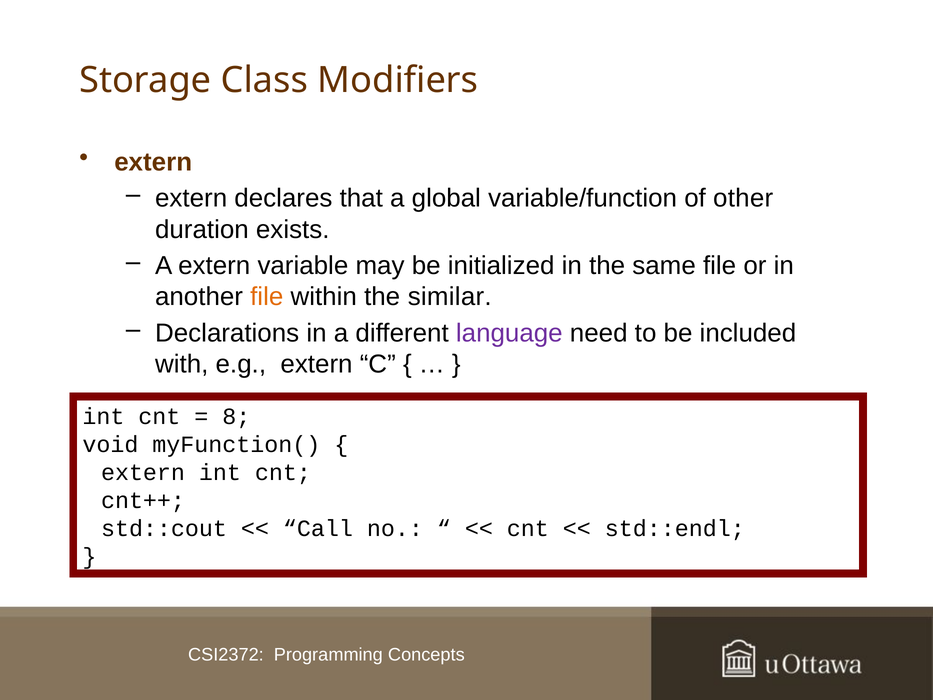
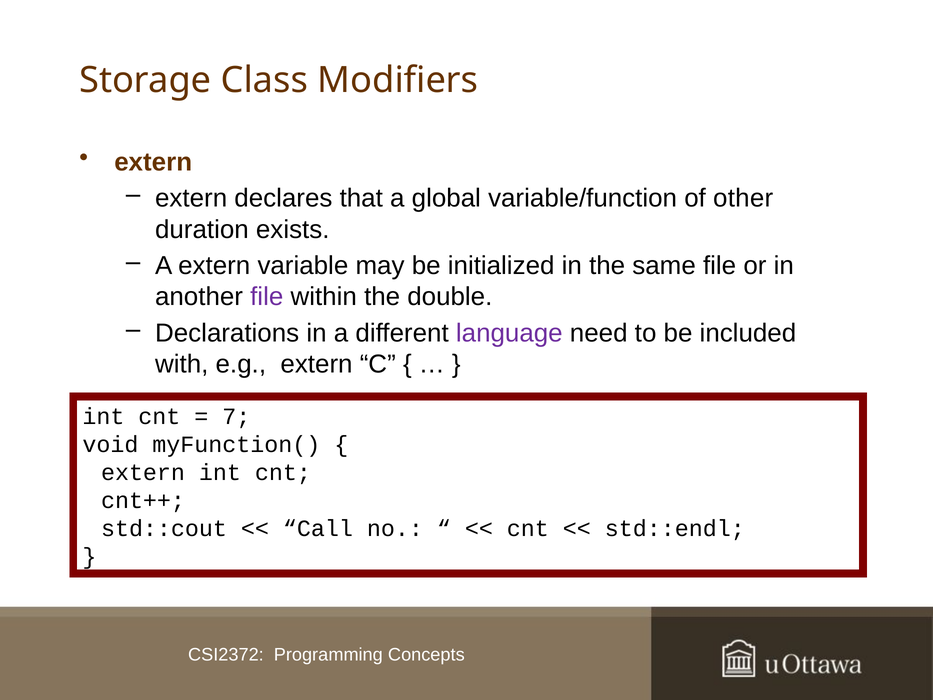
file colour: orange -> purple (267, 297)
similar: similar -> double (450, 297)
8: 8 -> 7 (236, 417)
